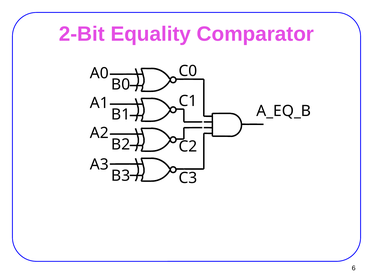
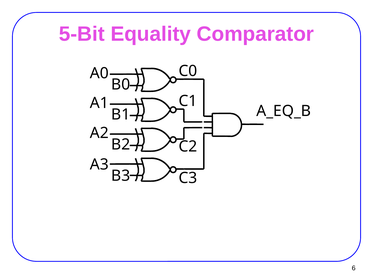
2-Bit: 2-Bit -> 5-Bit (82, 34)
